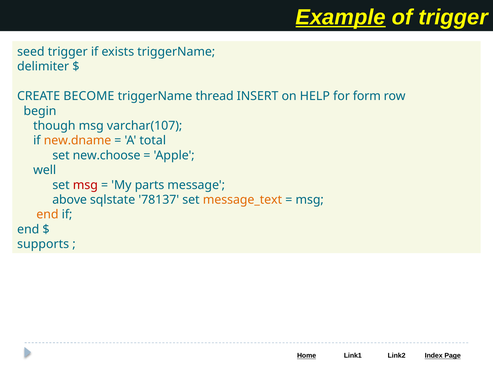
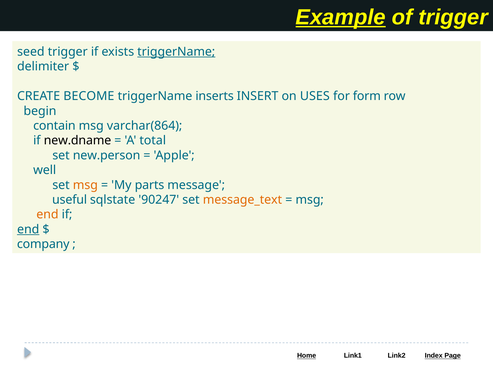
triggerName underline: none -> present (176, 52)
thread: thread -> inserts (215, 96)
HELP: HELP -> USES (315, 96)
though: though -> contain (54, 126)
varchar(107: varchar(107 -> varchar(864 (145, 126)
new.dname colour: orange -> black (78, 140)
new.choose: new.choose -> new.person (107, 155)
msg colour: red -> orange (85, 185)
above: above -> useful (70, 200)
78137: 78137 -> 90247 (159, 200)
end underline: none -> present (28, 229)
supports: supports -> company (43, 244)
